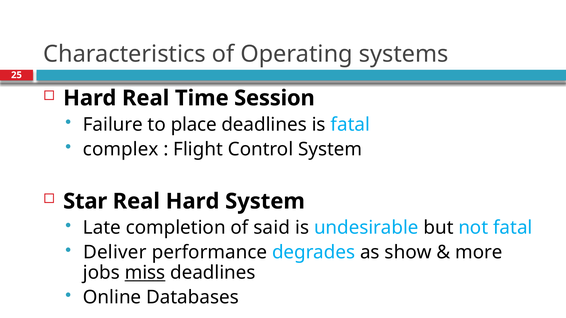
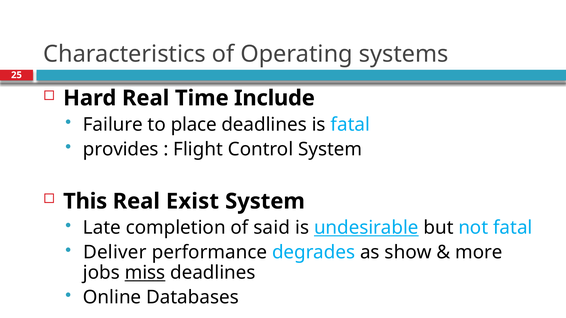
Session: Session -> Include (274, 98)
complex: complex -> provides (121, 149)
Star: Star -> This (85, 202)
Real Hard: Hard -> Exist (192, 202)
undesirable underline: none -> present (366, 228)
